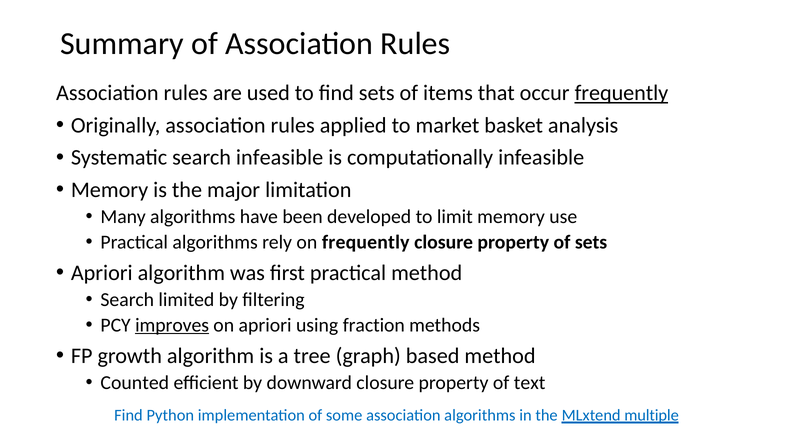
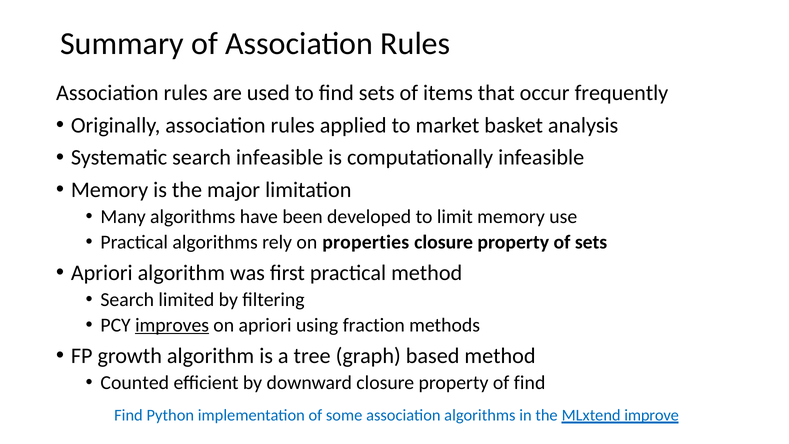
frequently underline: present -> none (621, 93)
on frequently: frequently -> properties (366, 242)
of text: text -> find (530, 383)
multiple: multiple -> improve (652, 415)
